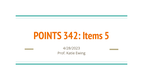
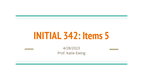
POINTS: POINTS -> INITIAL (48, 36)
